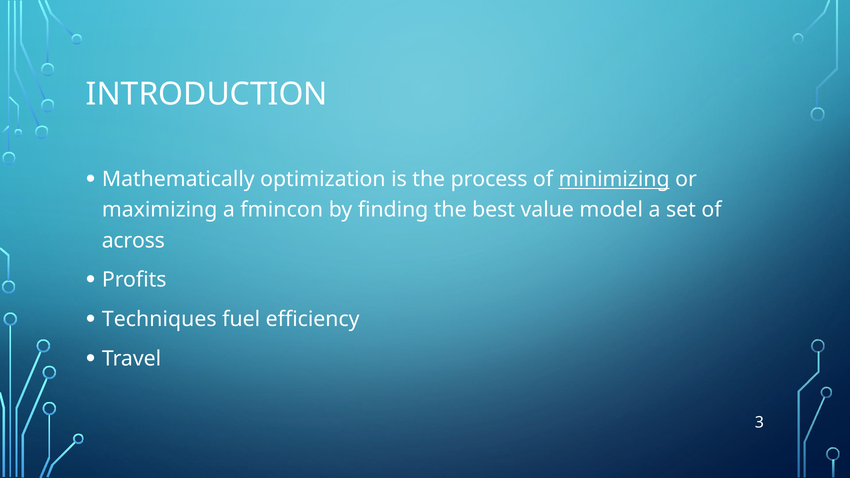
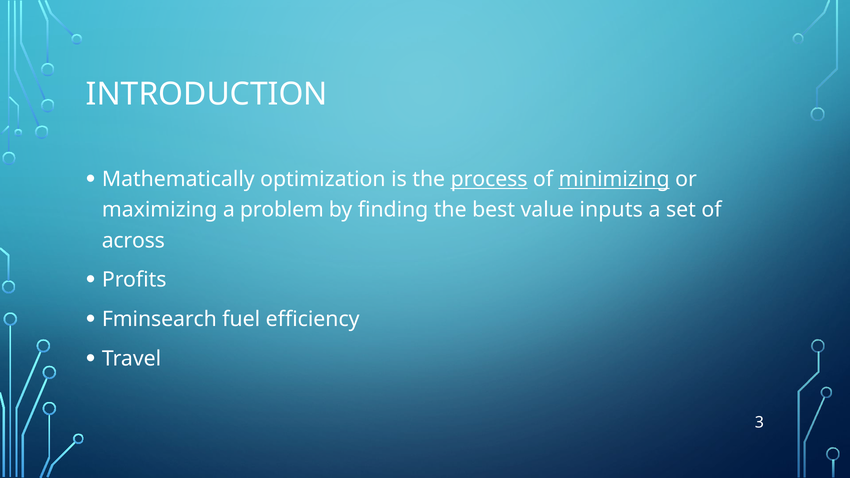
process underline: none -> present (489, 179)
fmincon: fmincon -> problem (282, 210)
model: model -> inputs (611, 210)
Techniques: Techniques -> Fminsearch (159, 319)
